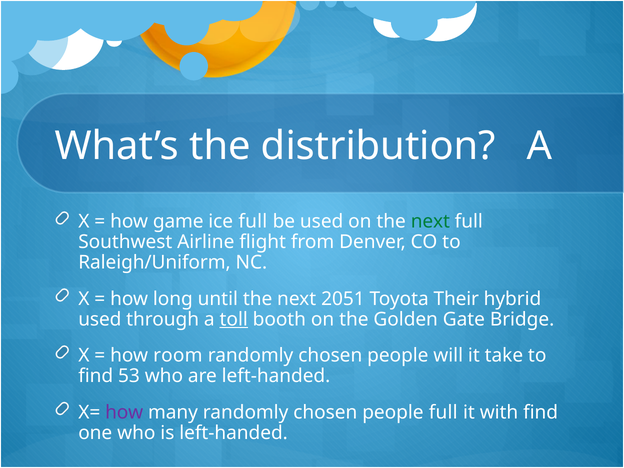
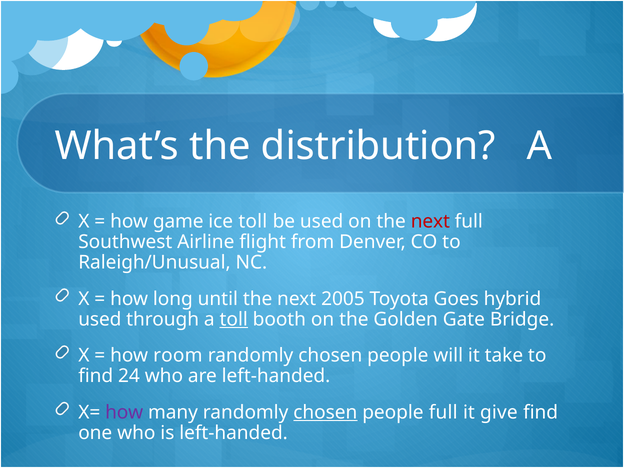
ice full: full -> toll (253, 221)
next colour: green -> red (430, 221)
Raleigh/Uniform: Raleigh/Uniform -> Raleigh/Unusual (154, 263)
2051: 2051 -> 2005 (343, 299)
Their: Their -> Goes (456, 299)
53: 53 -> 24 (129, 376)
chosen underline: none -> present (325, 412)
with: with -> give (499, 412)
